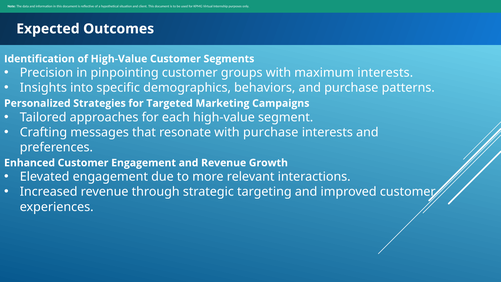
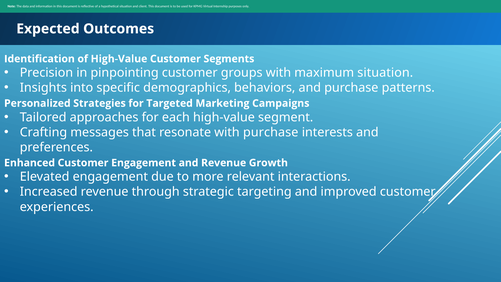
maximum interests: interests -> situation (385, 73)
